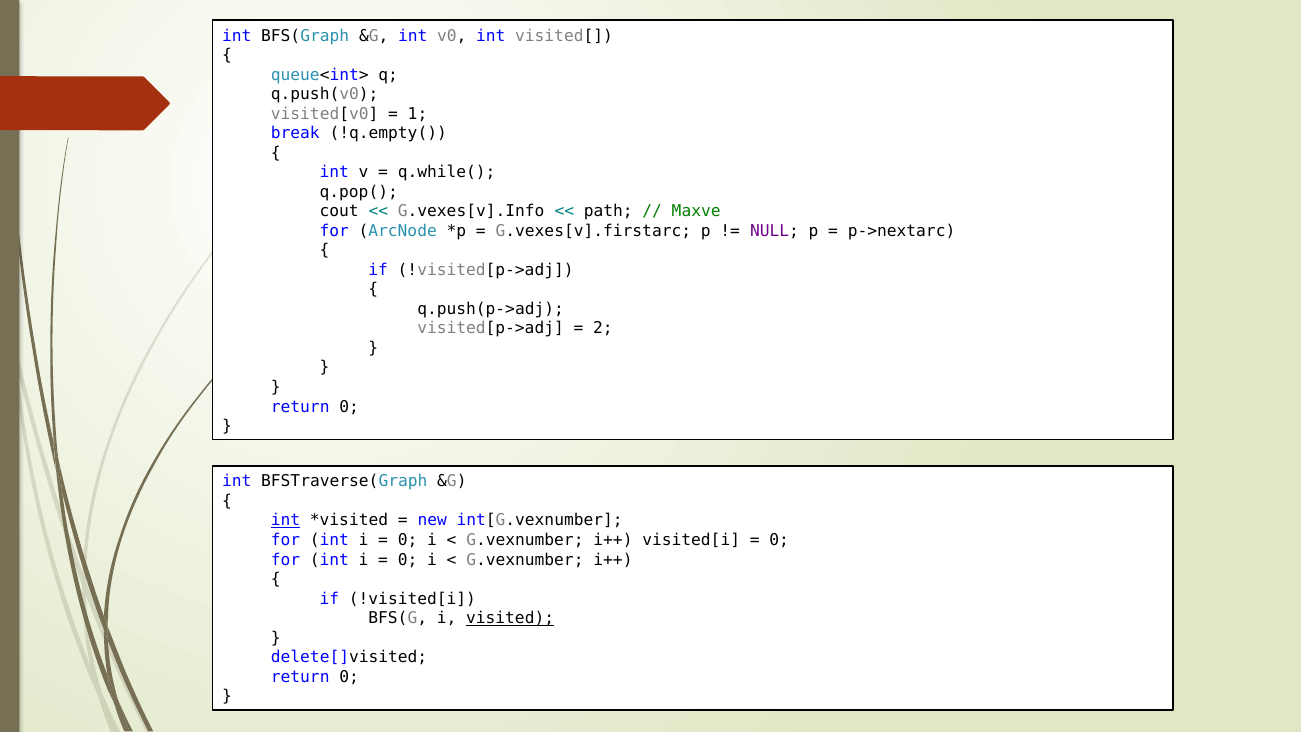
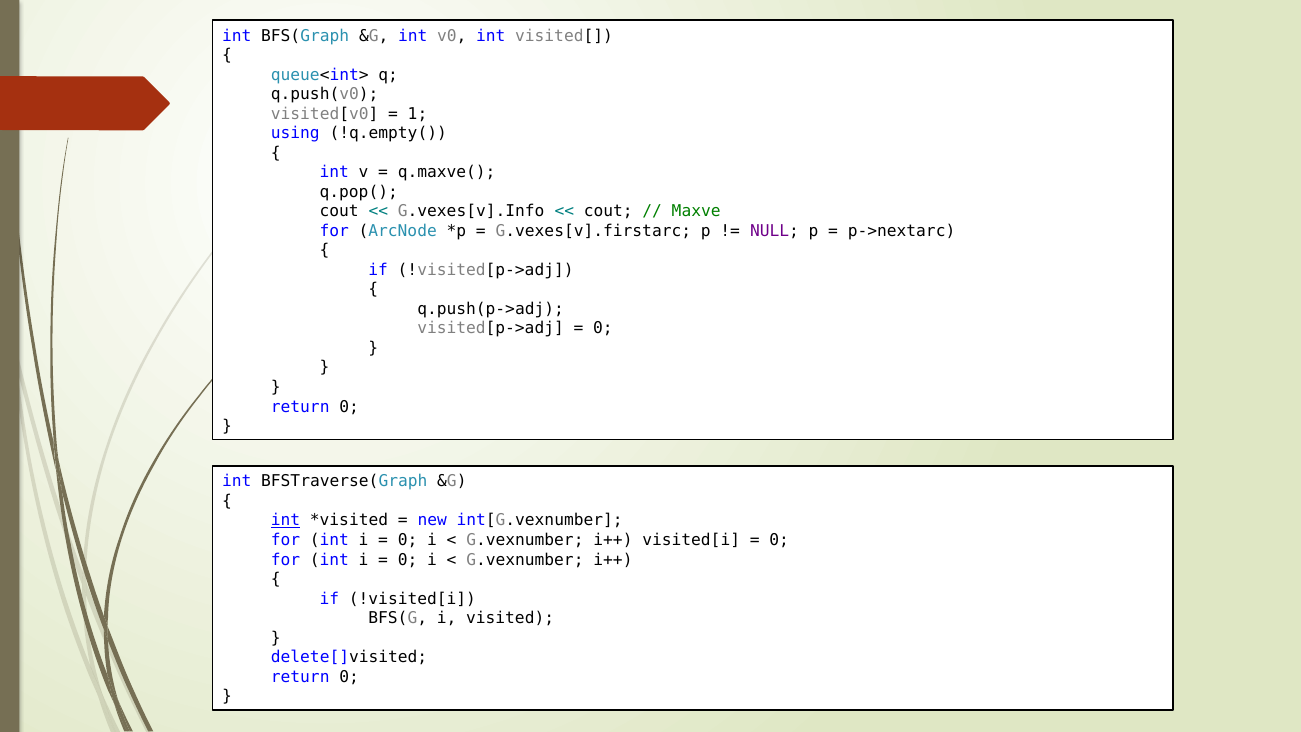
break: break -> using (295, 133)
q.while(: q.while( -> q.maxve( (447, 172)
path: path -> cout (608, 211)
2: 2 -> 0 (603, 329)
visited underline: present -> none (510, 618)
